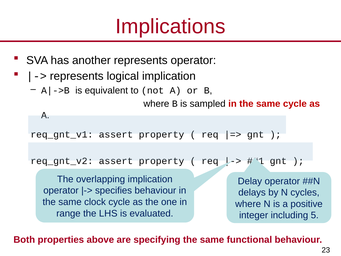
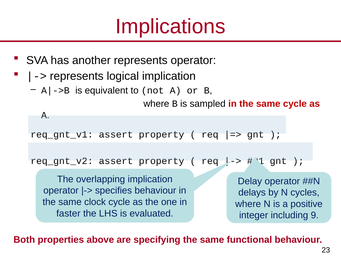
range: range -> faster (68, 213)
5: 5 -> 9 (315, 215)
